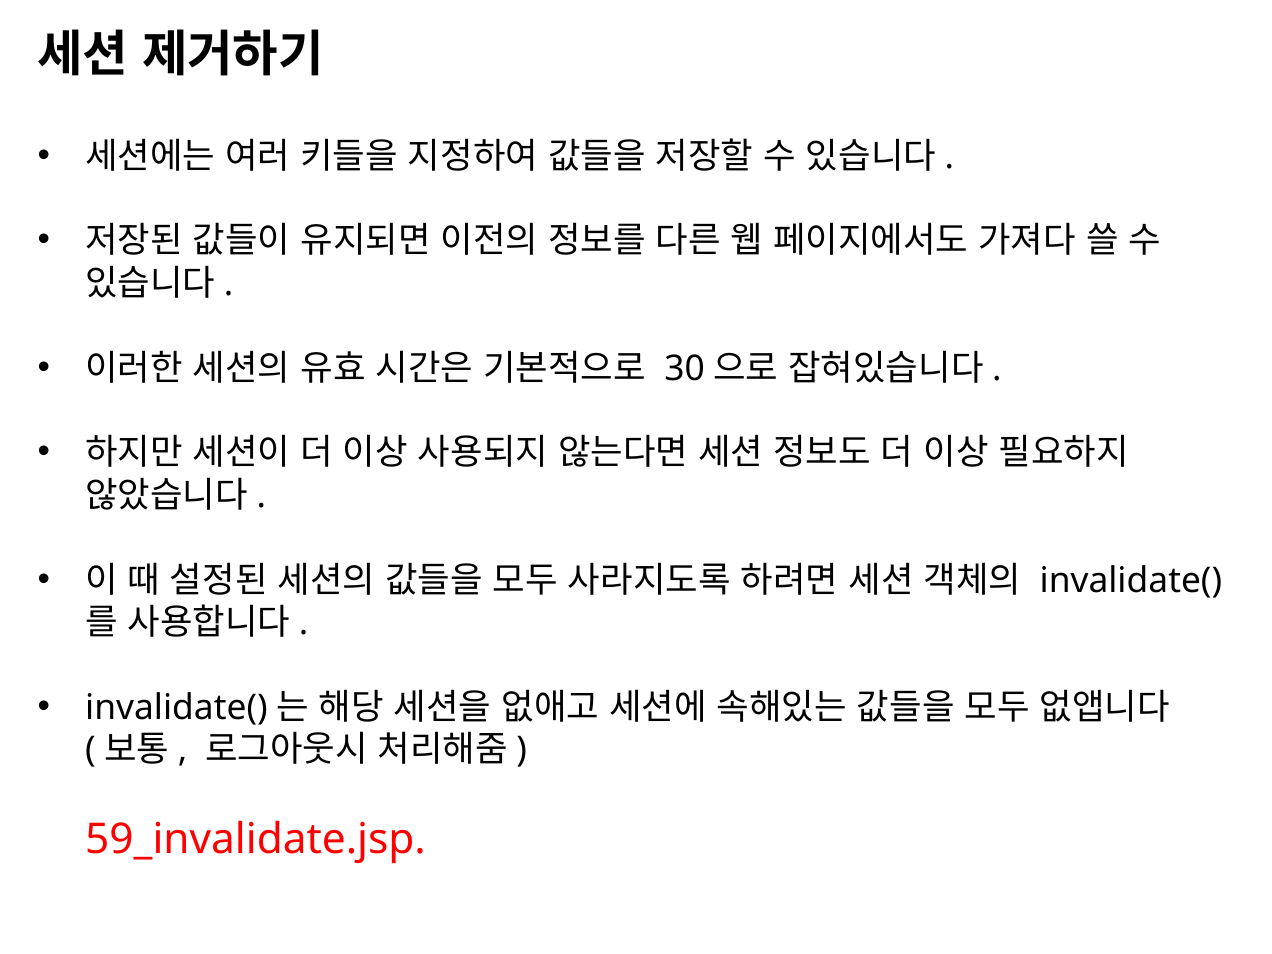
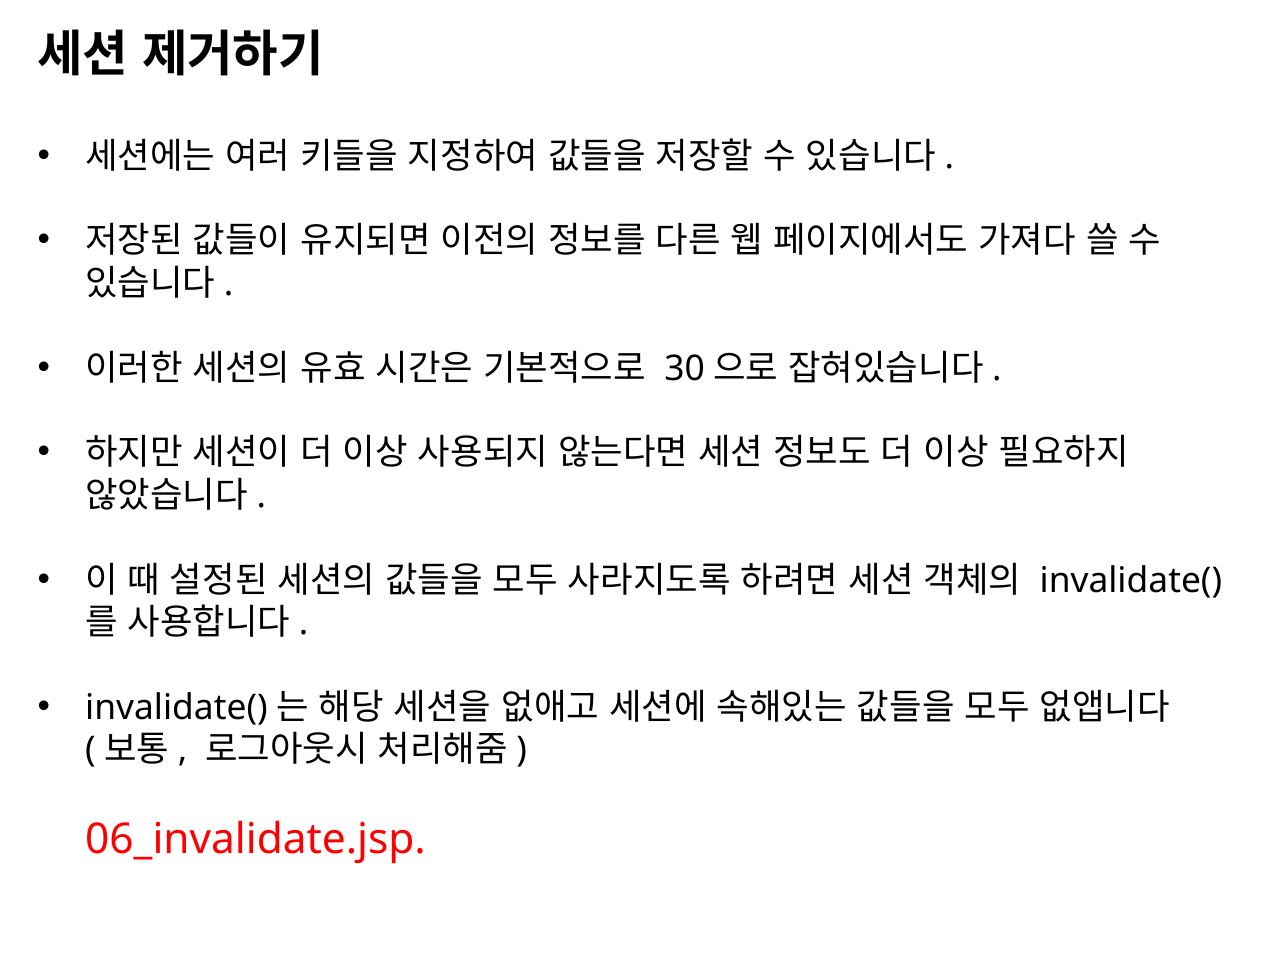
59_invalidate.jsp: 59_invalidate.jsp -> 06_invalidate.jsp (256, 840)
